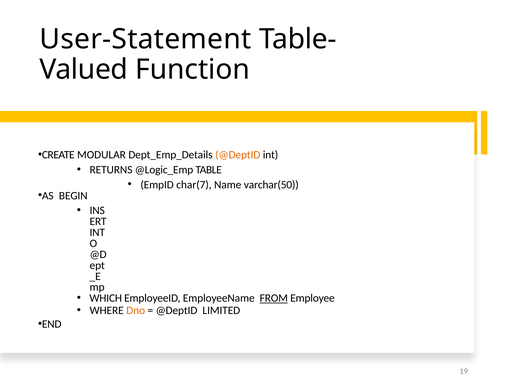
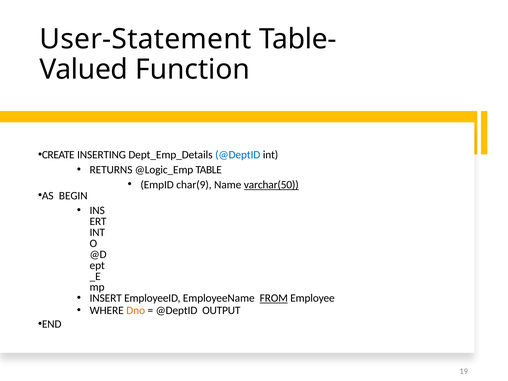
MODULAR: MODULAR -> INSERTING (102, 155)
@DeptID colour: orange -> blue (238, 155)
char(7: char(7 -> char(9 (194, 185)
varchar(50 underline: none -> present (271, 185)
WHICH: WHICH -> INSERT (106, 298)
LIMITED: LIMITED -> OUTPUT (221, 311)
